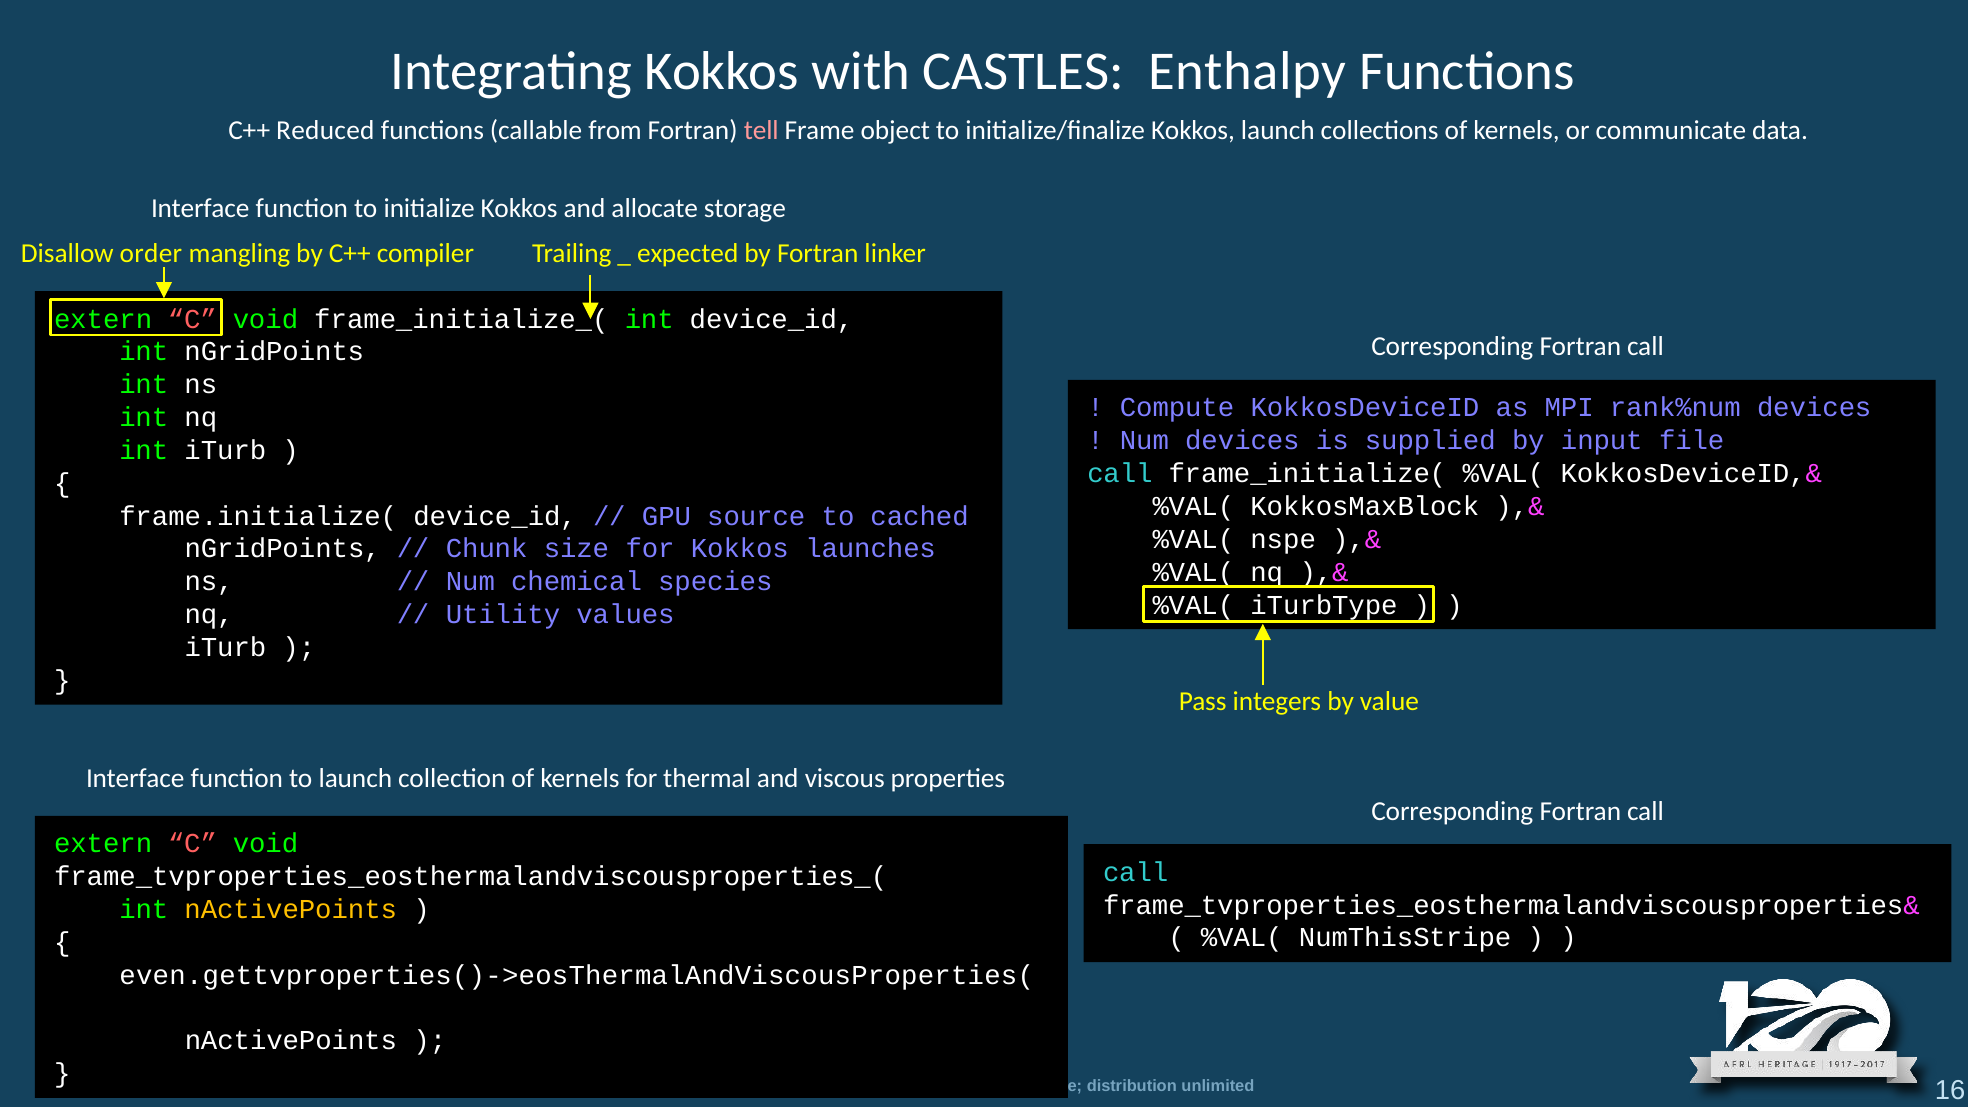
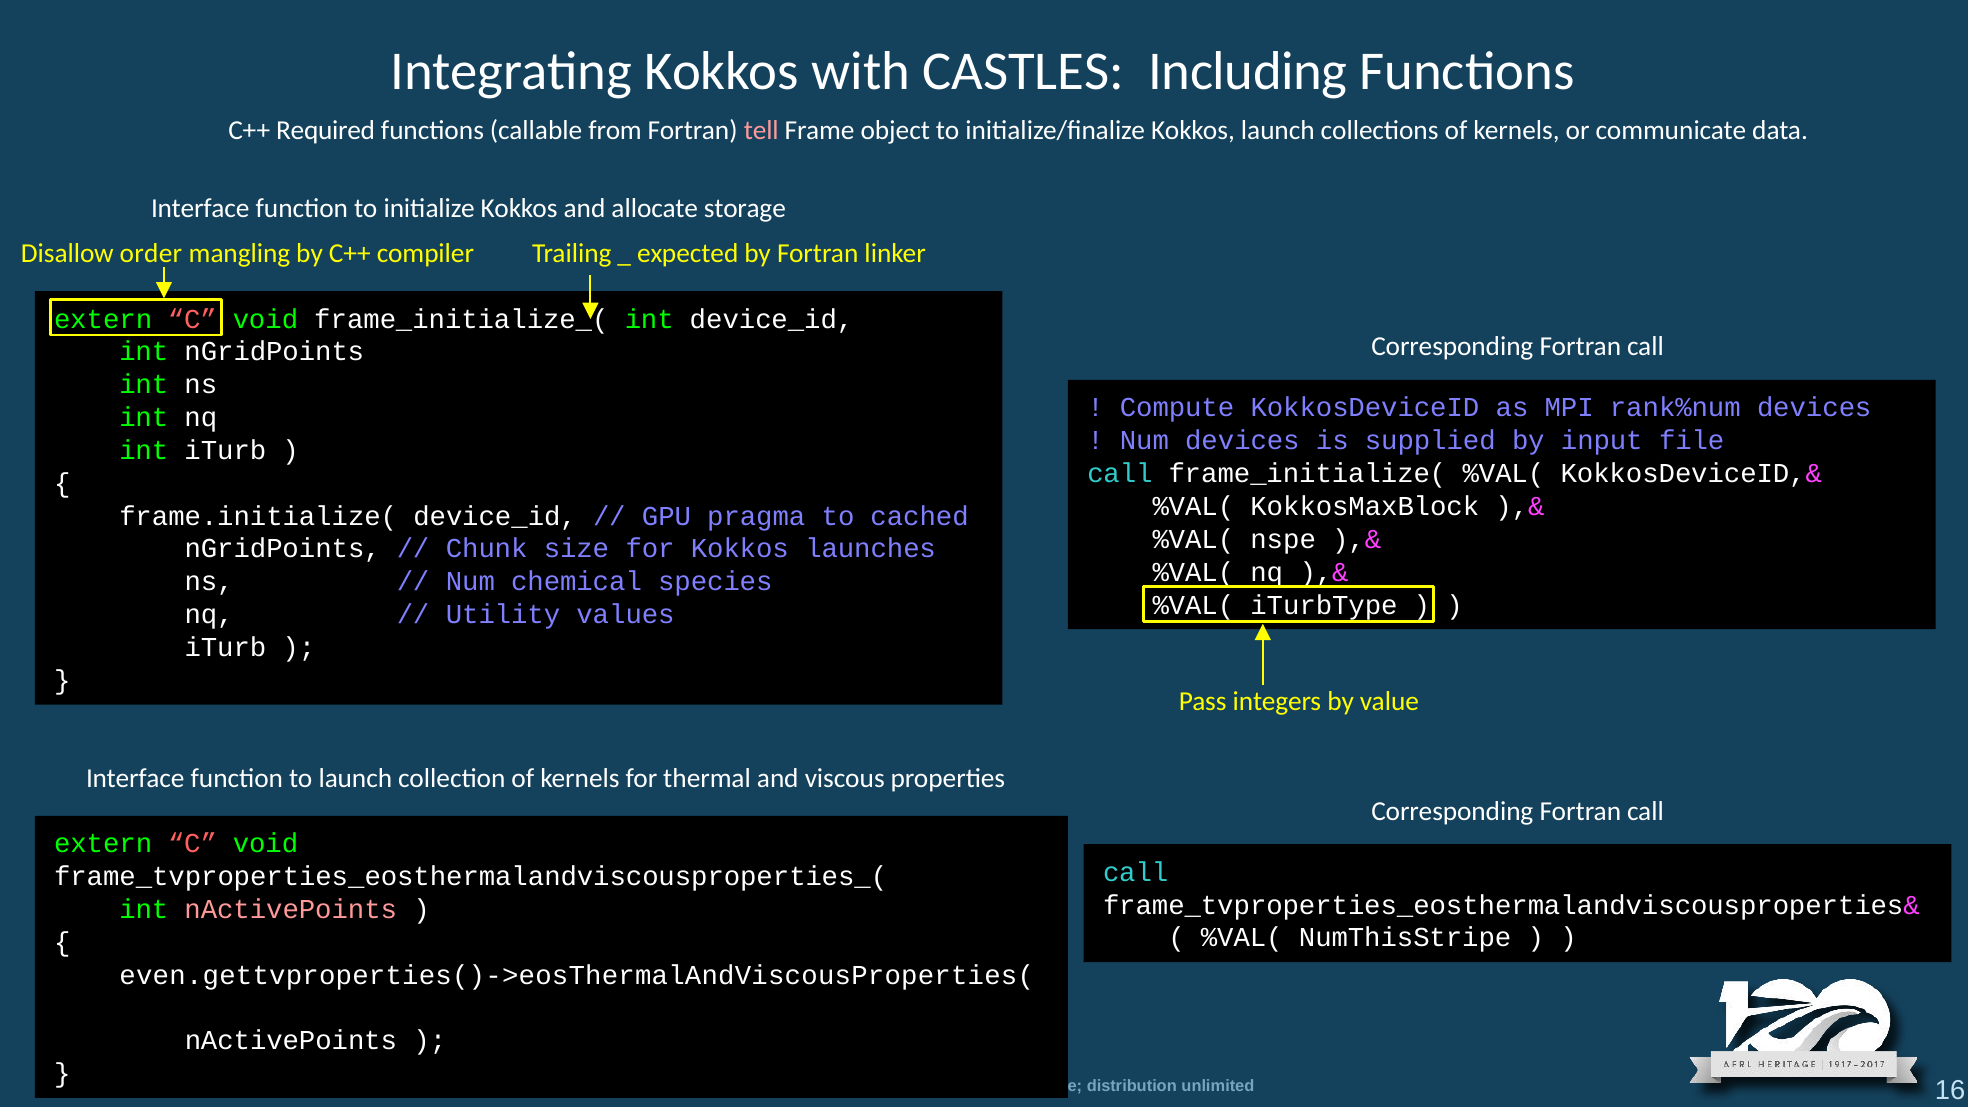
Enthalpy: Enthalpy -> Including (1248, 71)
Reduced: Reduced -> Required (326, 130)
source: source -> pragma (756, 516)
nActivePoints colour: yellow -> pink (291, 910)
